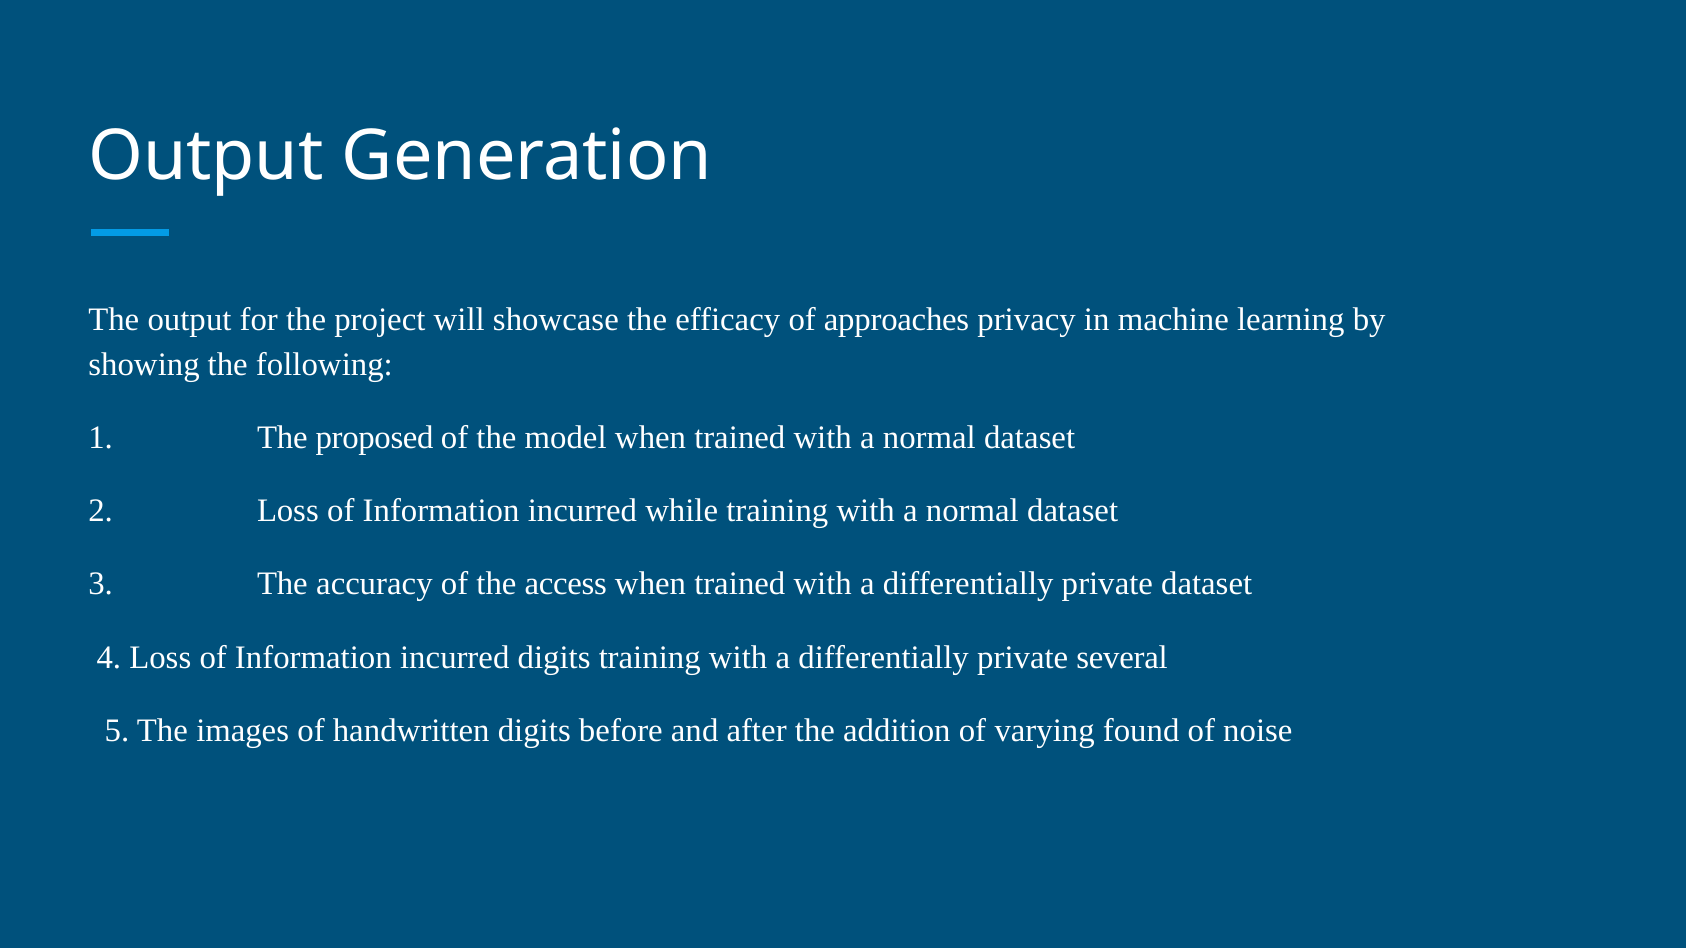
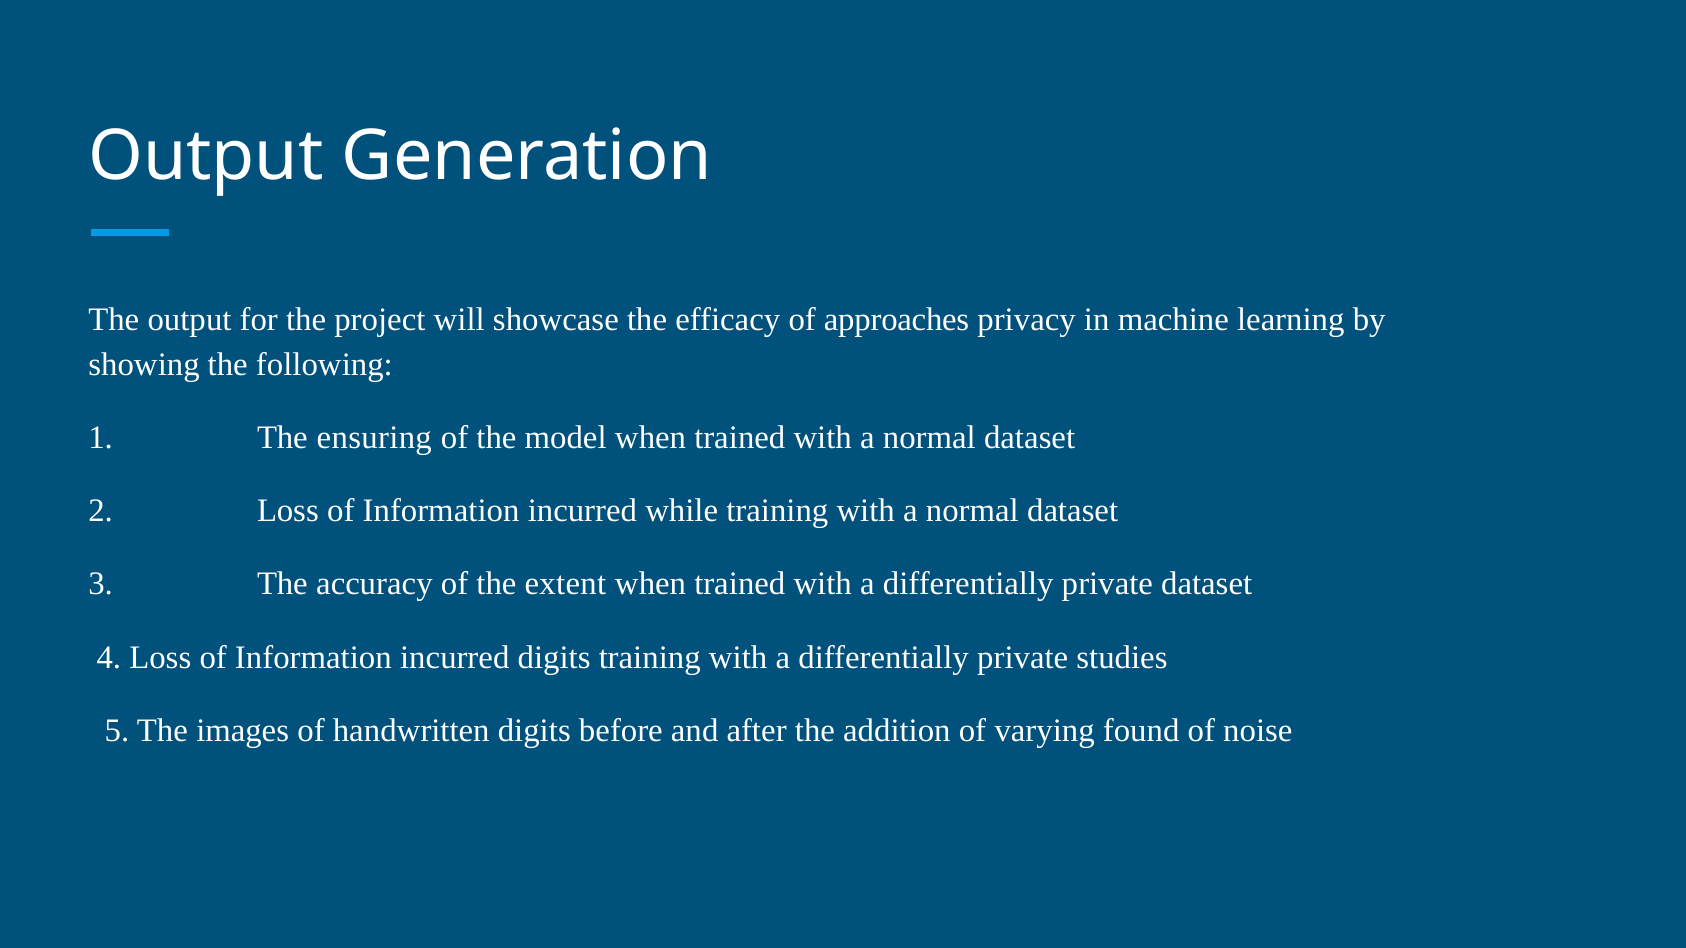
proposed: proposed -> ensuring (374, 438)
access: access -> extent (565, 584)
several: several -> studies (1122, 658)
